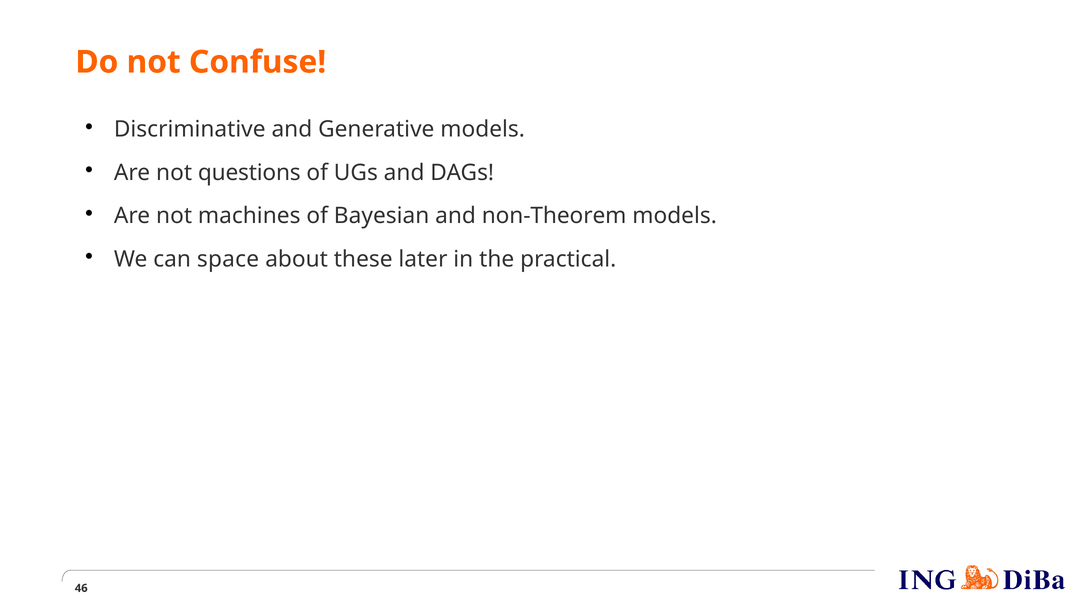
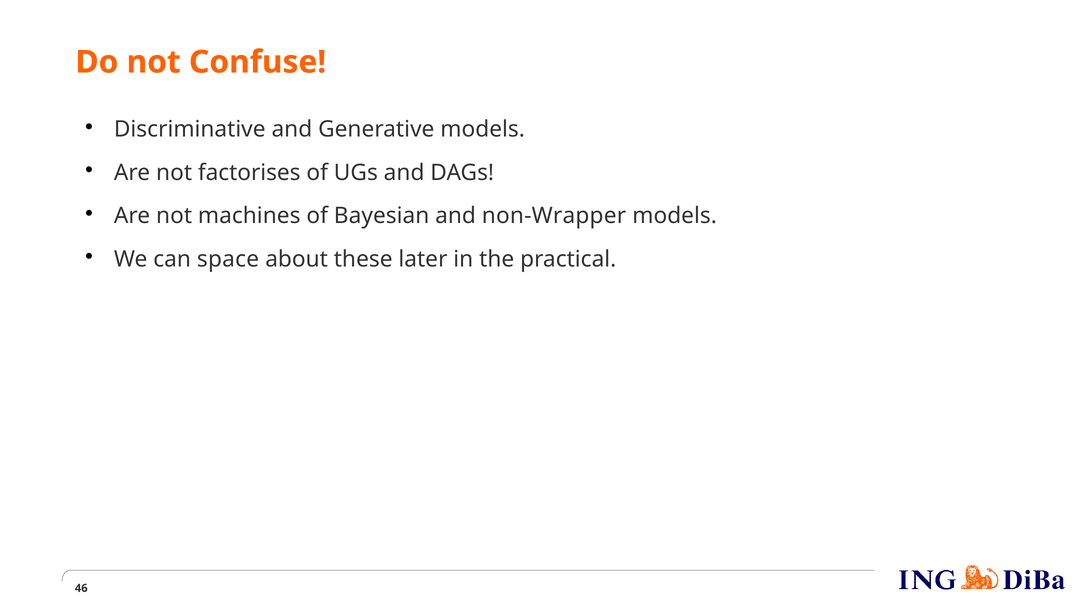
questions: questions -> factorises (249, 173)
non-Theorem: non-Theorem -> non-Wrapper (554, 216)
